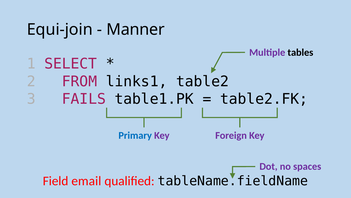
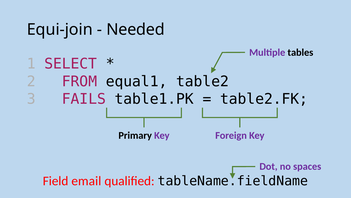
Manner: Manner -> Needed (136, 29)
links1: links1 -> equal1 (137, 81)
Primary colour: blue -> black (135, 135)
